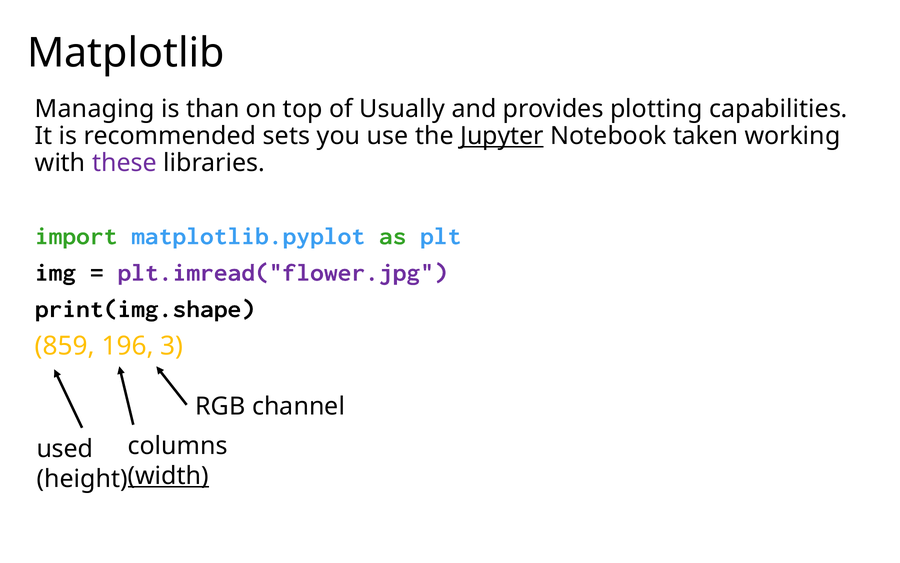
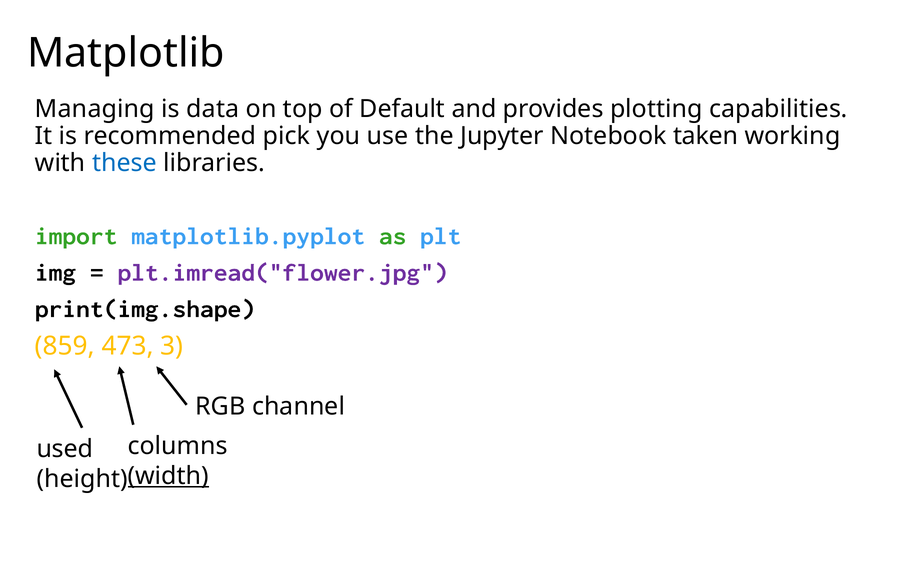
than: than -> data (213, 109)
Usually: Usually -> Default (402, 109)
sets: sets -> pick (287, 136)
Jupyter underline: present -> none (502, 136)
these colour: purple -> blue (124, 163)
196: 196 -> 473 (128, 346)
